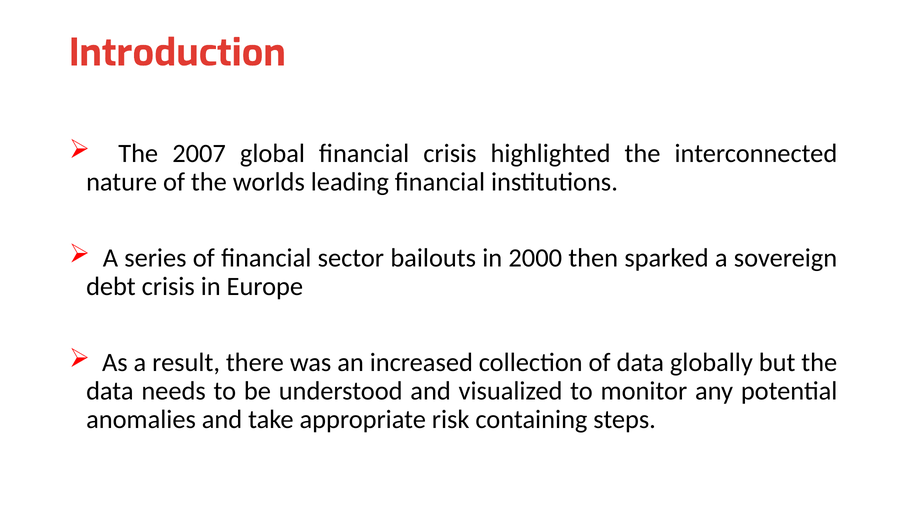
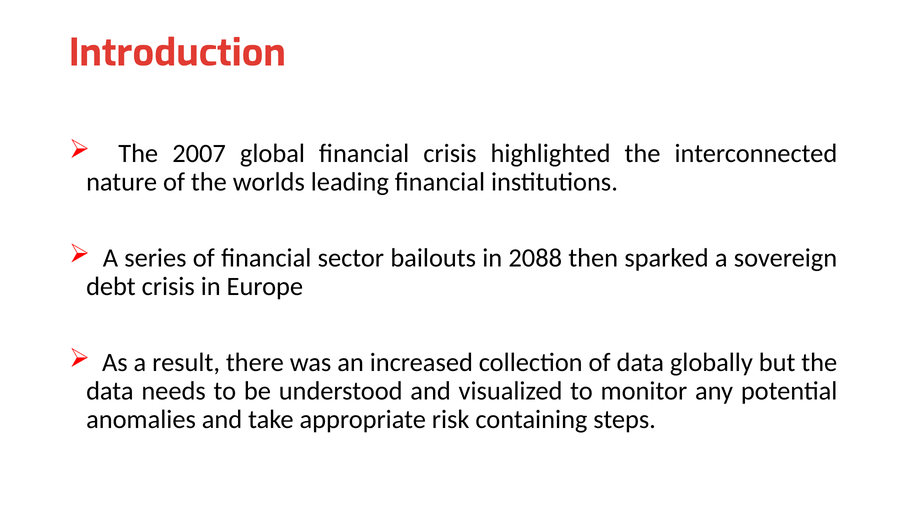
2000: 2000 -> 2088 (535, 258)
